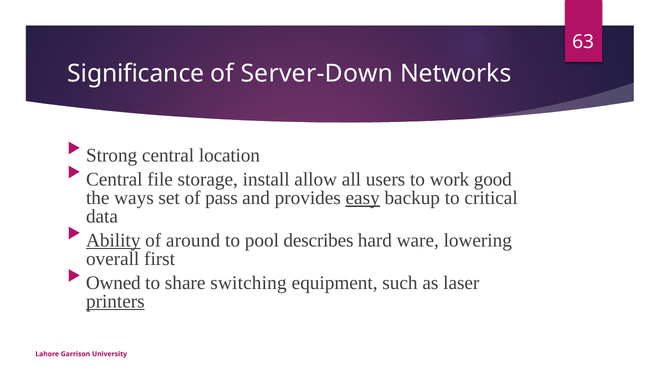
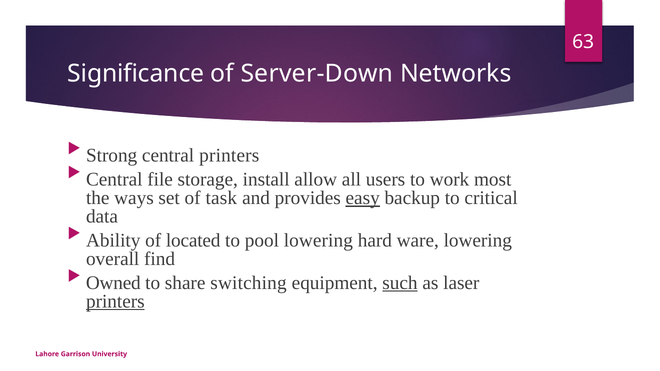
central location: location -> printers (229, 156)
good: good -> most (493, 180)
pass: pass -> task (221, 198)
Ability underline: present -> none (113, 241)
around: around -> located (193, 241)
pool describes: describes -> lowering (318, 241)
first: first -> find (160, 259)
such underline: none -> present (400, 283)
